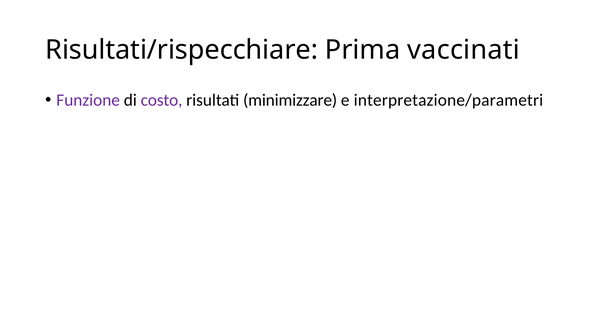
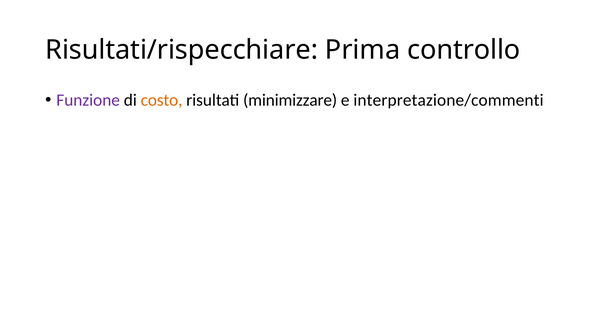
vaccinati: vaccinati -> controllo (464, 50)
costo colour: purple -> orange (162, 100)
interpretazione/parametri: interpretazione/parametri -> interpretazione/commenti (448, 100)
